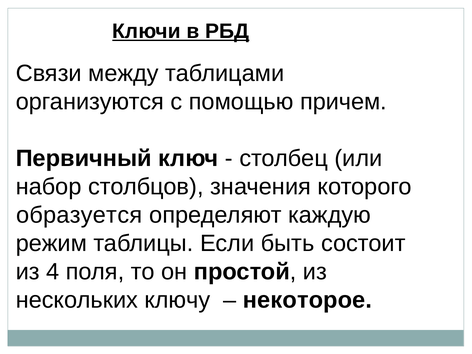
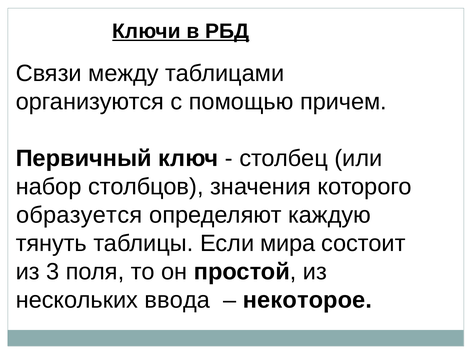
режим: режим -> тянуть (51, 243)
быть: быть -> мира (288, 243)
4: 4 -> 3 (53, 272)
ключу: ключу -> ввода (177, 300)
